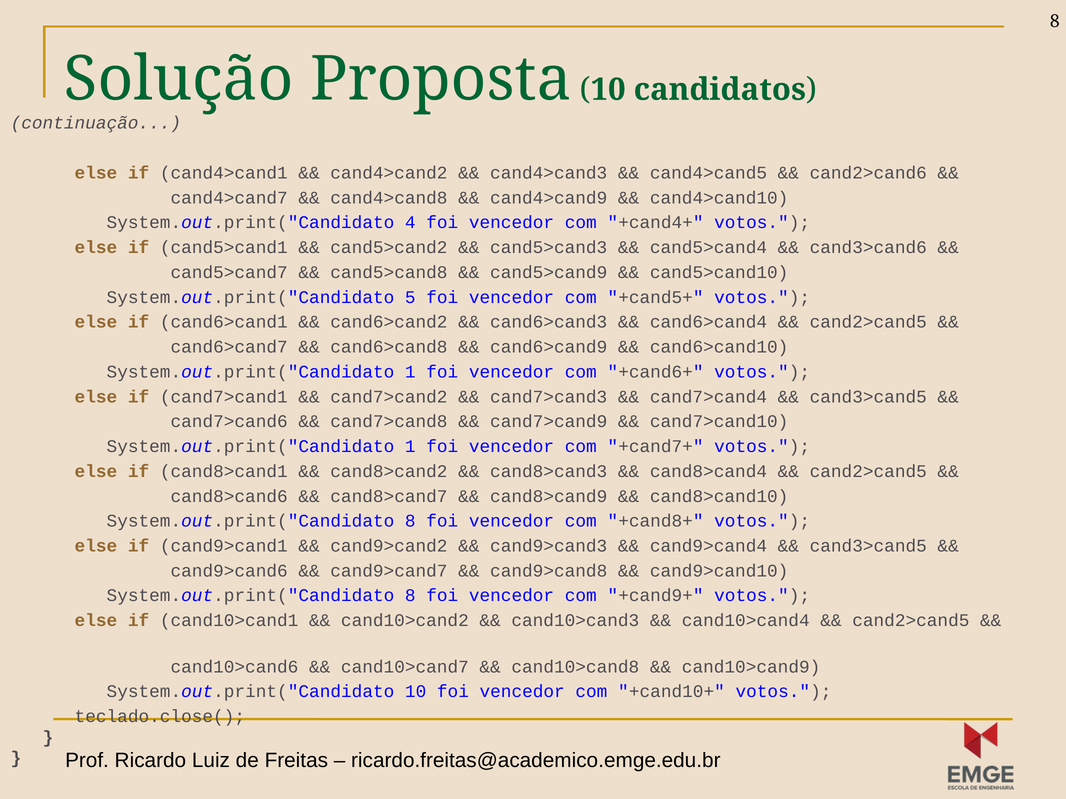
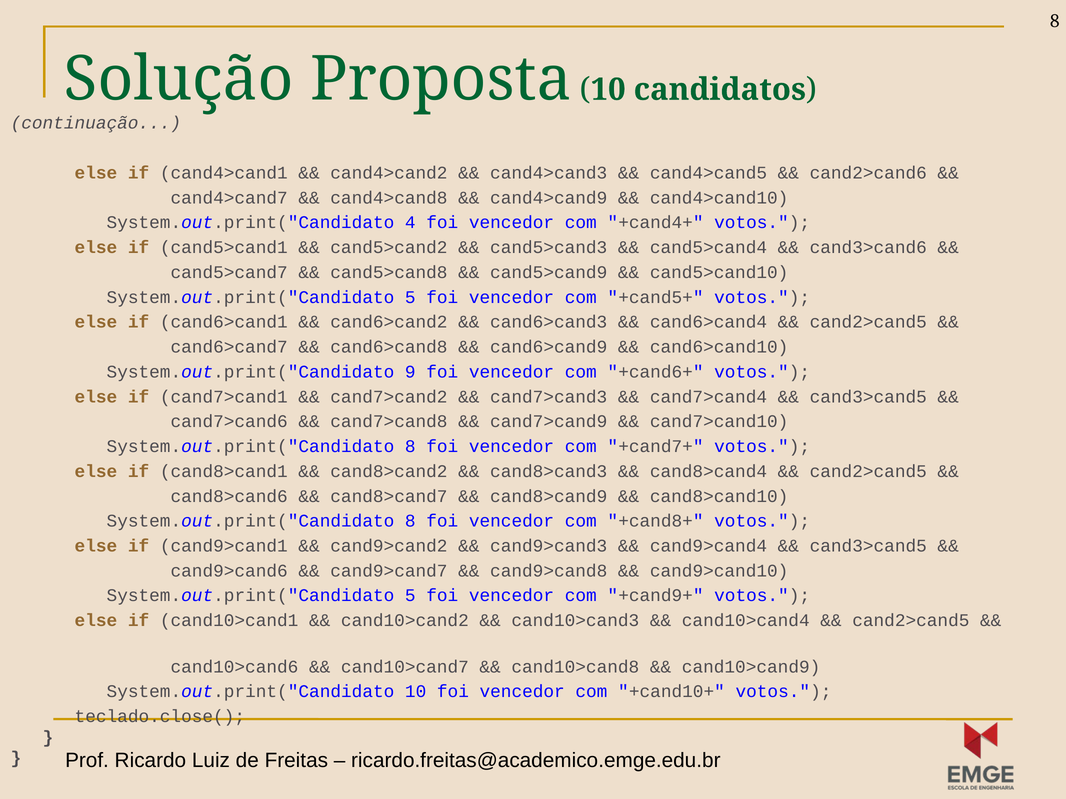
1: 1 -> 9 (410, 372)
1: 1 -> 8 (410, 447)
8: 8 -> 5 (410, 596)
